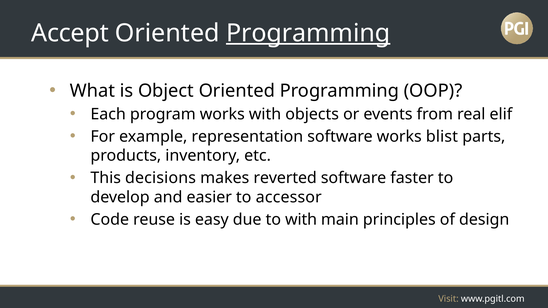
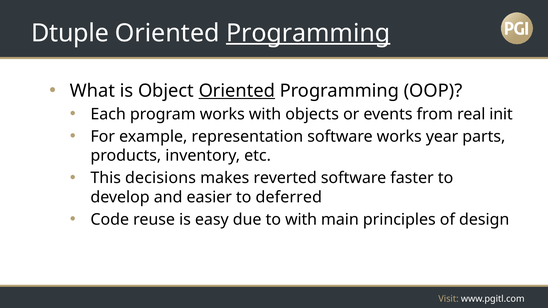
Accept: Accept -> Dtuple (70, 33)
Oriented underline: none -> present (237, 91)
elif: elif -> init (501, 114)
blist: blist -> year (442, 137)
accessor: accessor -> deferred (289, 197)
